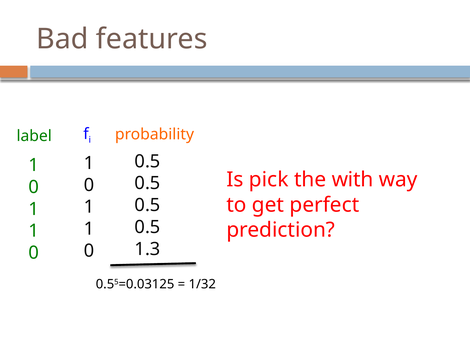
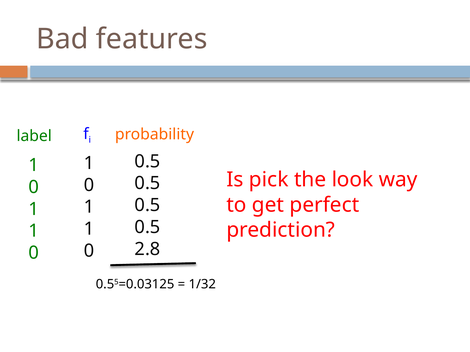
with: with -> look (352, 180)
1.3: 1.3 -> 2.8 (148, 249)
